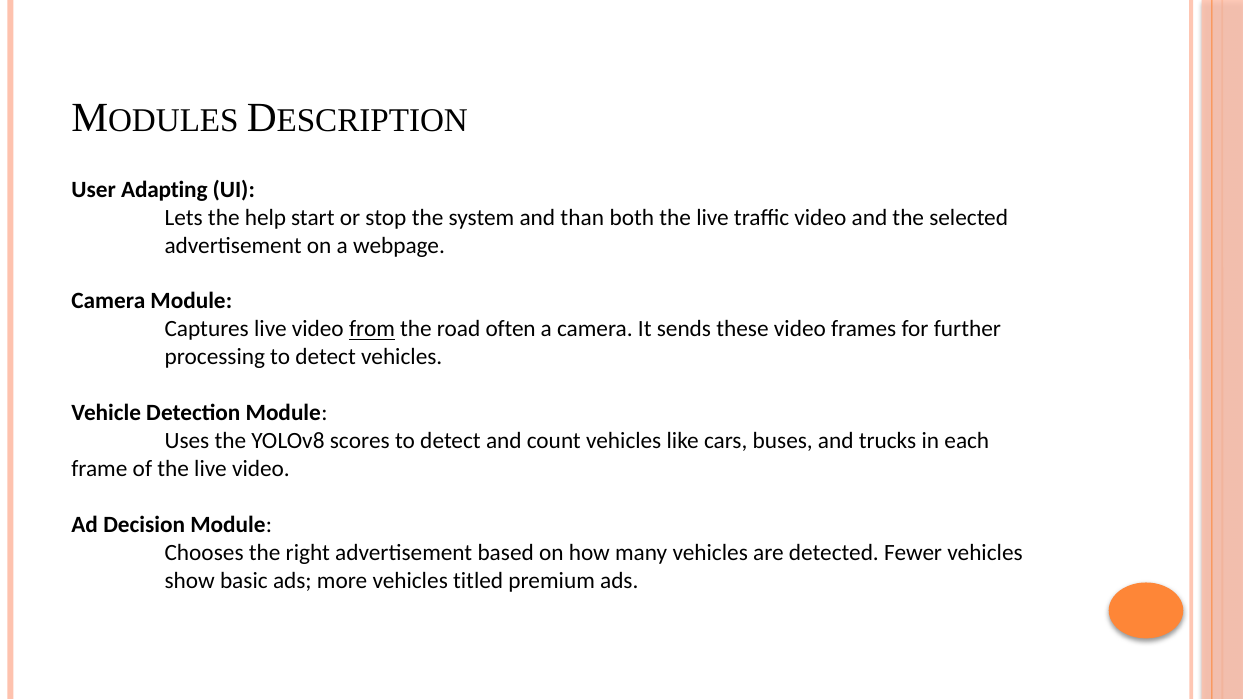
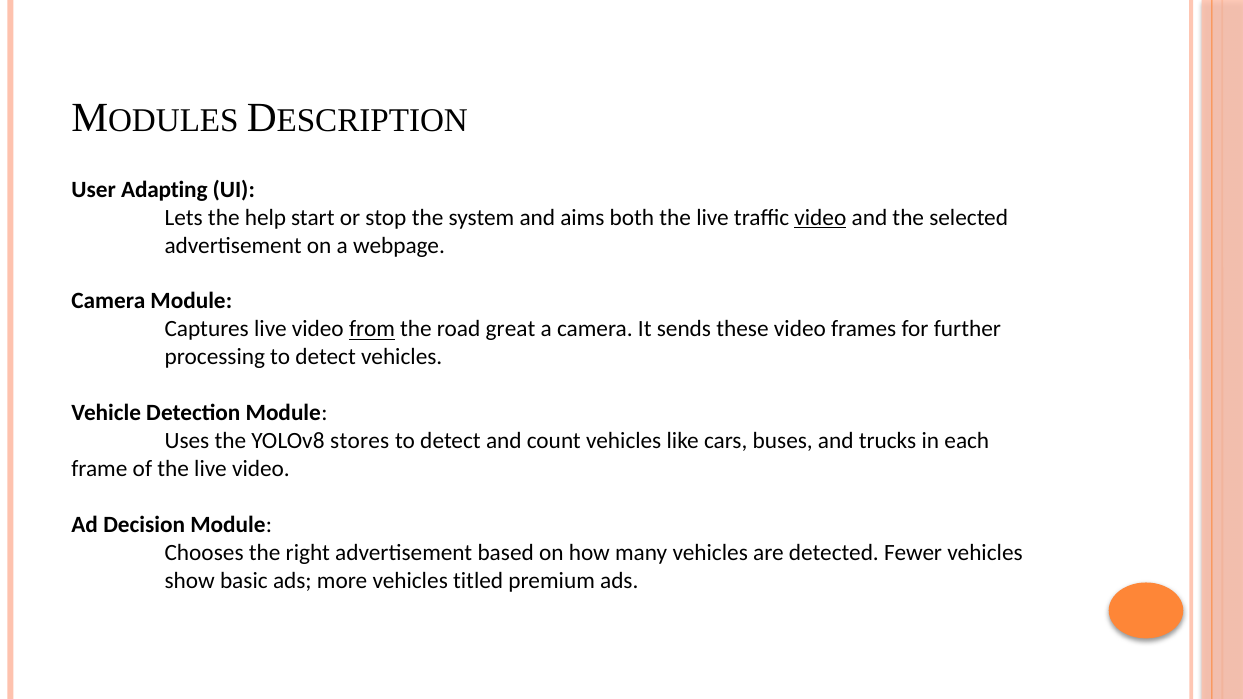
than: than -> aims (582, 217)
video underline: none -> present (820, 217)
often: often -> great (511, 329)
scores: scores -> stores (360, 441)
